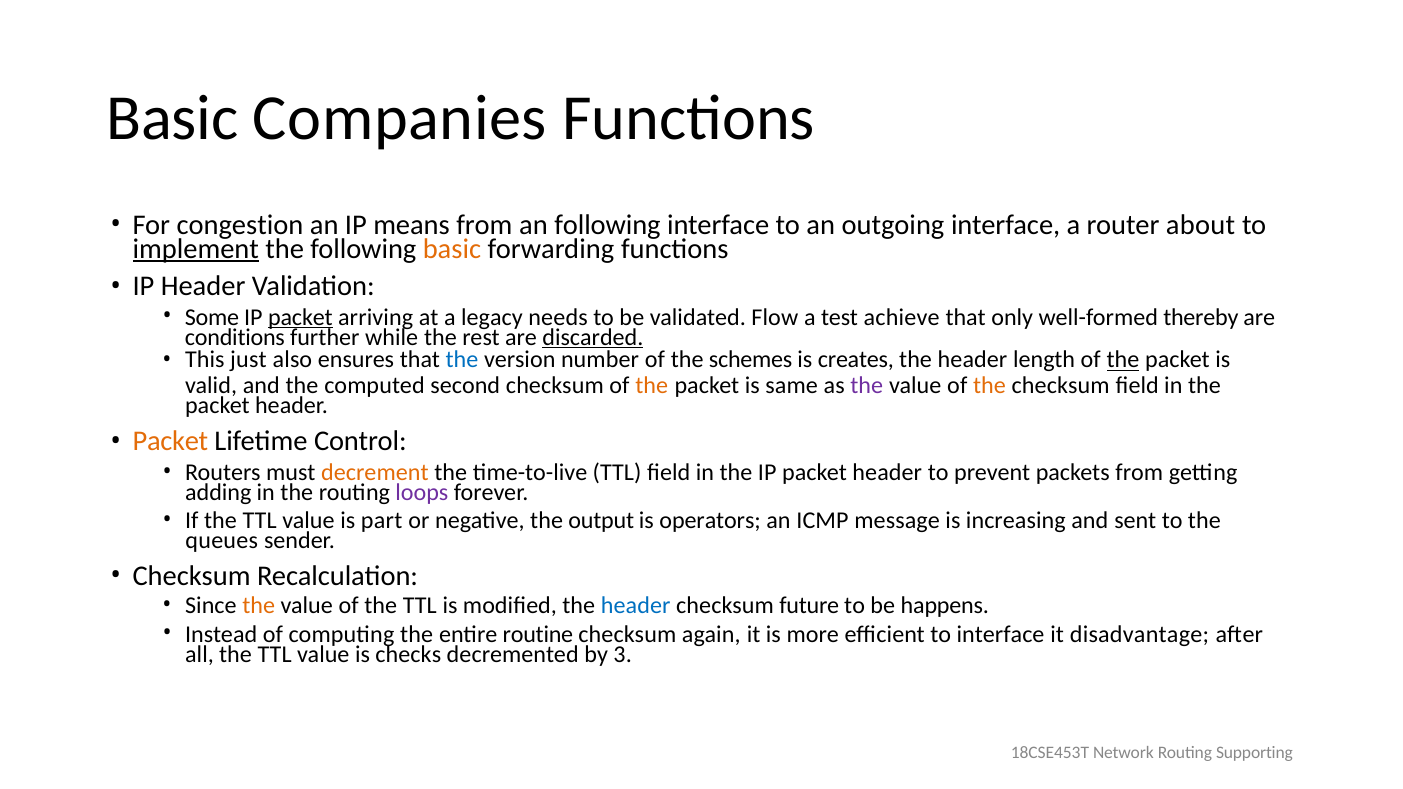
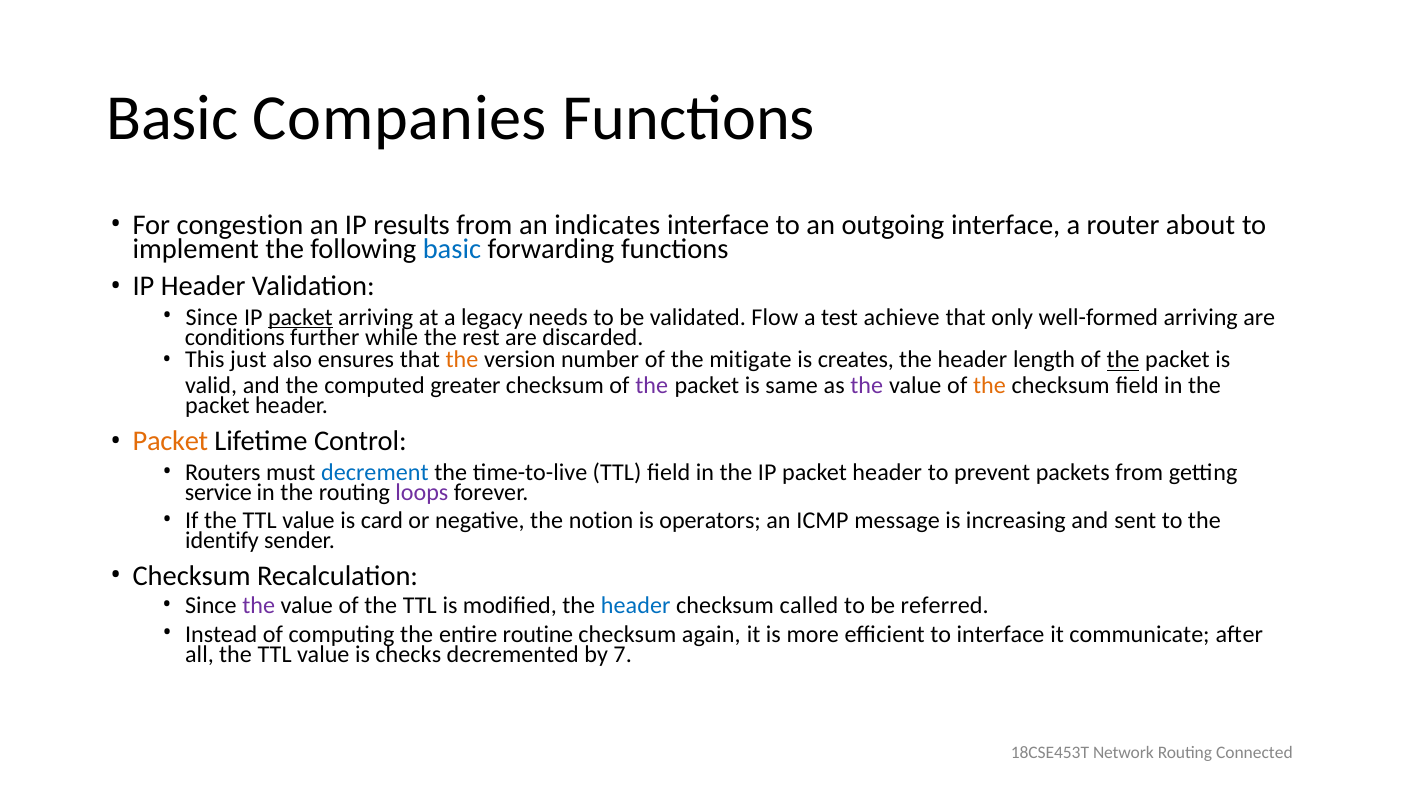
means: means -> results (412, 225)
an following: following -> indicates (607, 225)
implement underline: present -> none (196, 249)
basic colour: orange -> blue (452, 249)
Some: Some -> Since (212, 317)
well-formed thereby: thereby -> arriving (1201, 317)
discarded underline: present -> none (593, 337)
the colour: blue -> orange (462, 360)
schemes: schemes -> mitigate (750, 360)
second: second -> greater (465, 385)
the colour: orange -> purple (652, 385)
decrement colour: orange -> blue (375, 473)
adding: adding -> service (218, 493)
part: part -> card (382, 521)
output: output -> notion (601, 521)
queues: queues -> identify (222, 541)
the colour: orange -> purple (259, 605)
future: future -> called (809, 605)
happens: happens -> referred (945, 605)
disadvantage: disadvantage -> communicate (1140, 634)
3: 3 -> 7 (623, 654)
Supporting: Supporting -> Connected (1254, 753)
